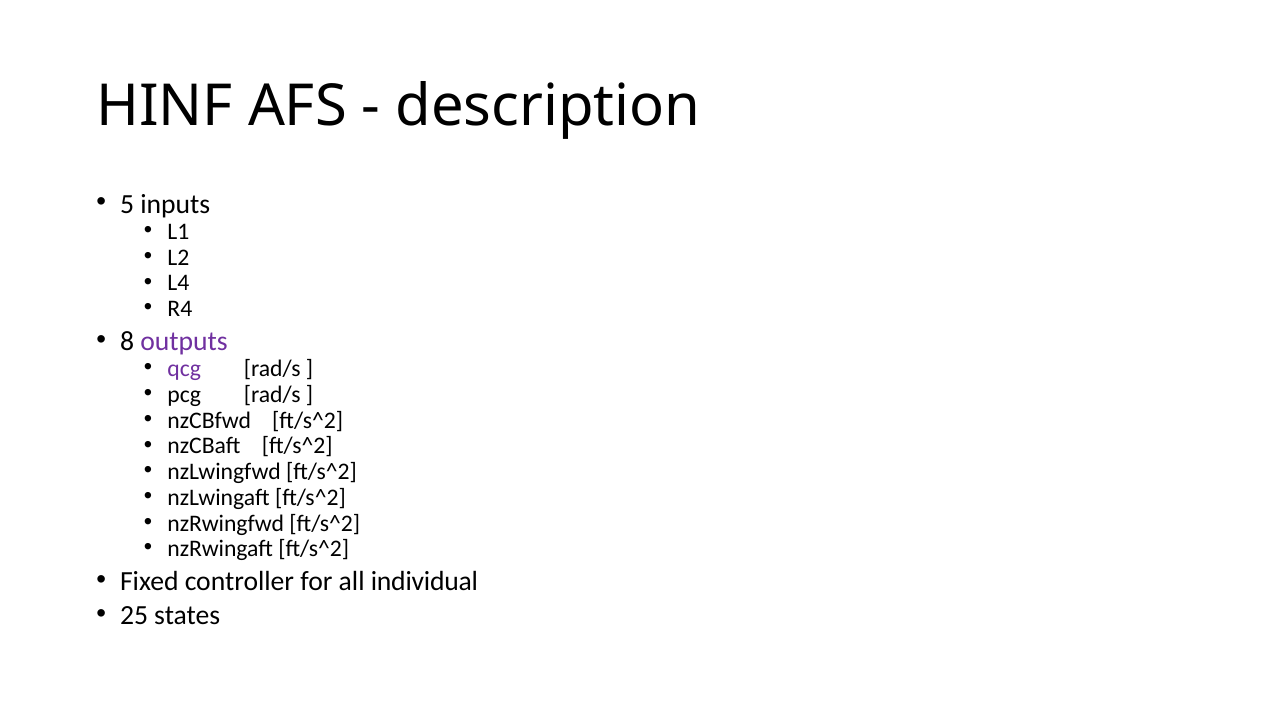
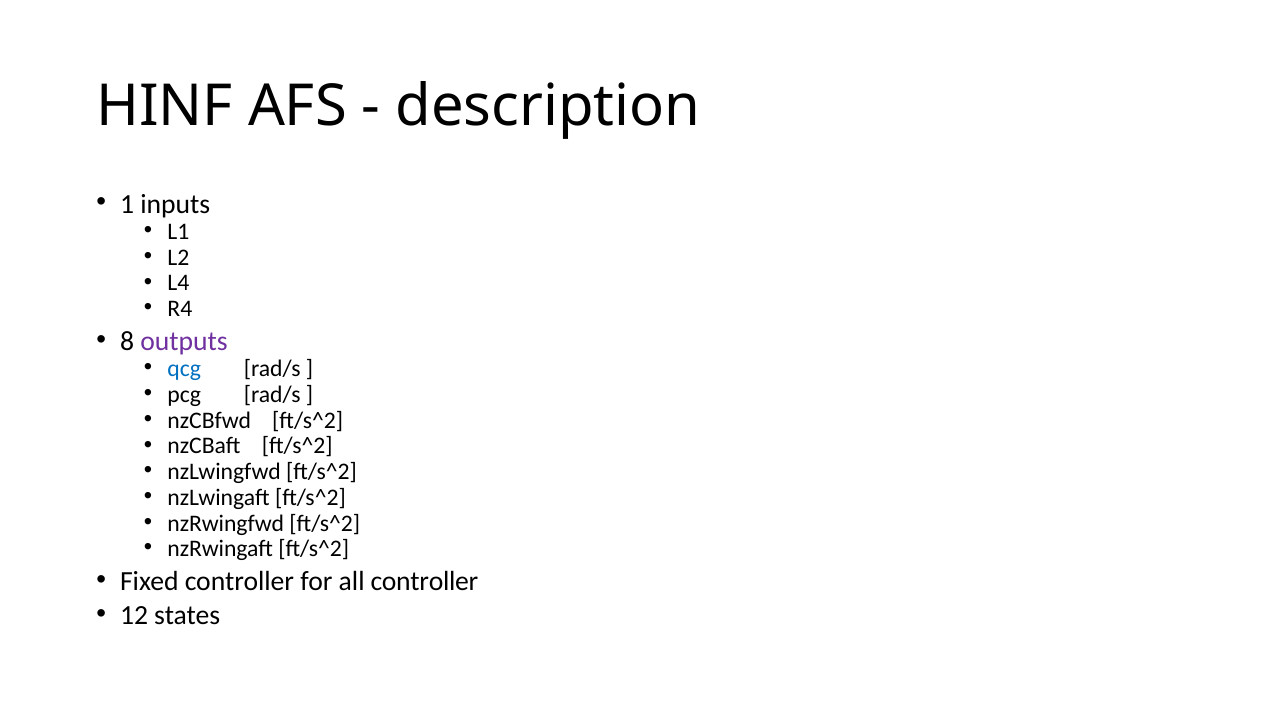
5: 5 -> 1 (127, 204)
qcg colour: purple -> blue (184, 369)
all individual: individual -> controller (424, 581)
25: 25 -> 12 (134, 616)
